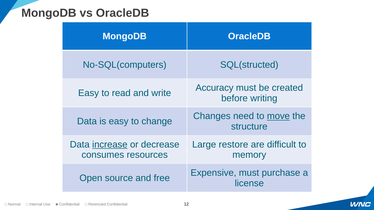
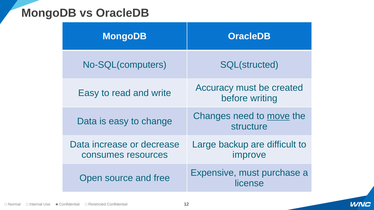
increase underline: present -> none (110, 145)
restore: restore -> backup (234, 145)
memory: memory -> improve (249, 155)
